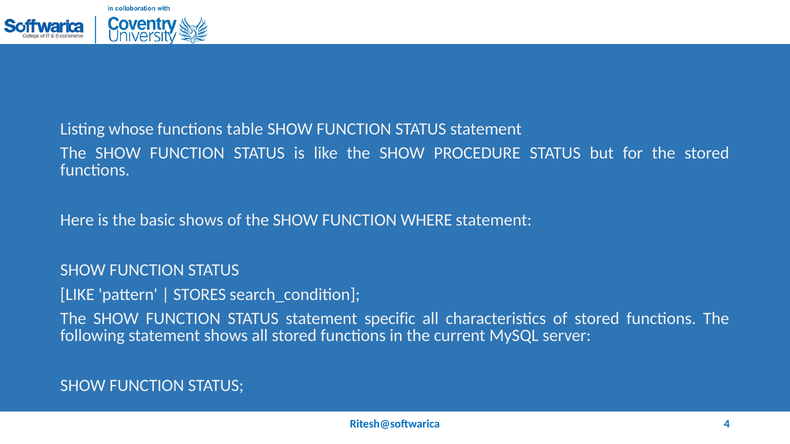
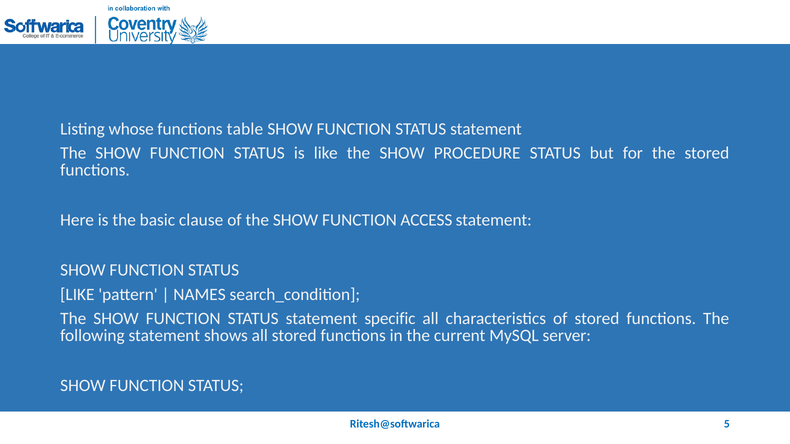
basic shows: shows -> clause (201, 220)
WHERE: WHERE -> ACCESS (426, 220)
STORES: STORES -> NAMES (200, 295)
4: 4 -> 5 (727, 424)
